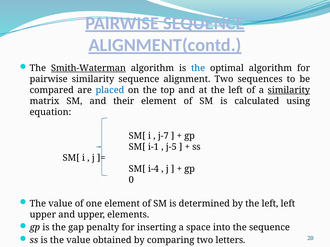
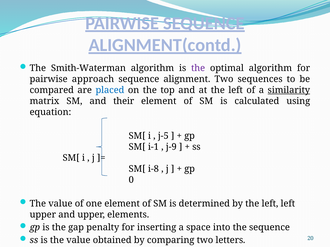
Smith-Waterman underline: present -> none (88, 68)
the colour: blue -> purple (198, 68)
pairwise similarity: similarity -> approach (93, 79)
j-7: j-7 -> j-5 (163, 136)
j-5: j-5 -> j-9 (171, 147)
i-4: i-4 -> i-8 (153, 169)
